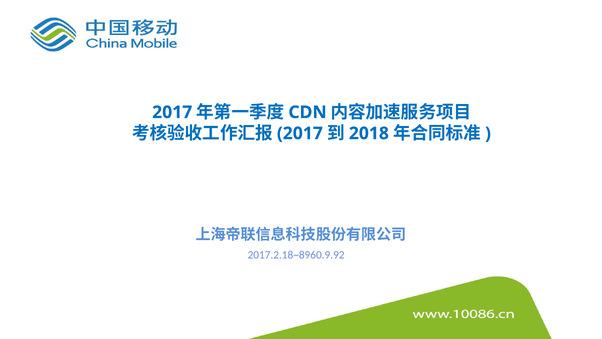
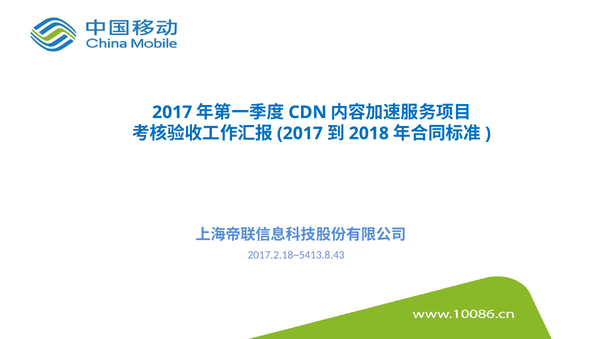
2017.2.18~8960.9.92: 2017.2.18~8960.9.92 -> 2017.2.18~5413.8.43 (296, 255)
